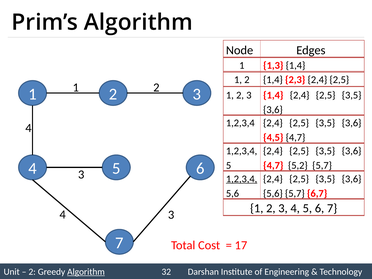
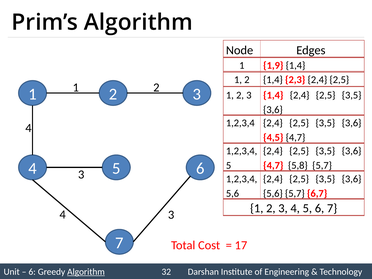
1,3: 1,3 -> 1,9 (273, 65)
5,2: 5,2 -> 5,8 (298, 165)
1,2,3,4 underline: present -> none (242, 179)
2: 2 -> 6 (32, 272)
